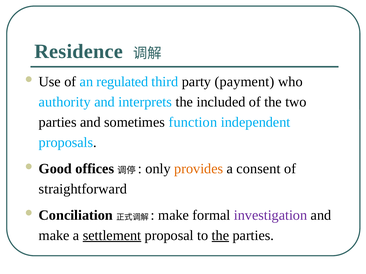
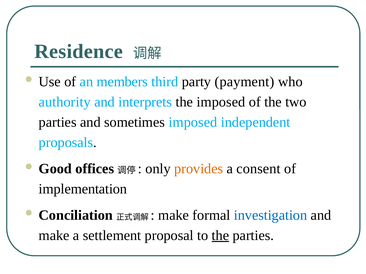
regulated: regulated -> members (122, 82)
the included: included -> imposed (221, 102)
sometimes function: function -> imposed (193, 122)
straightforward: straightforward -> implementation (83, 189)
investigation colour: purple -> blue (271, 216)
settlement underline: present -> none (112, 236)
